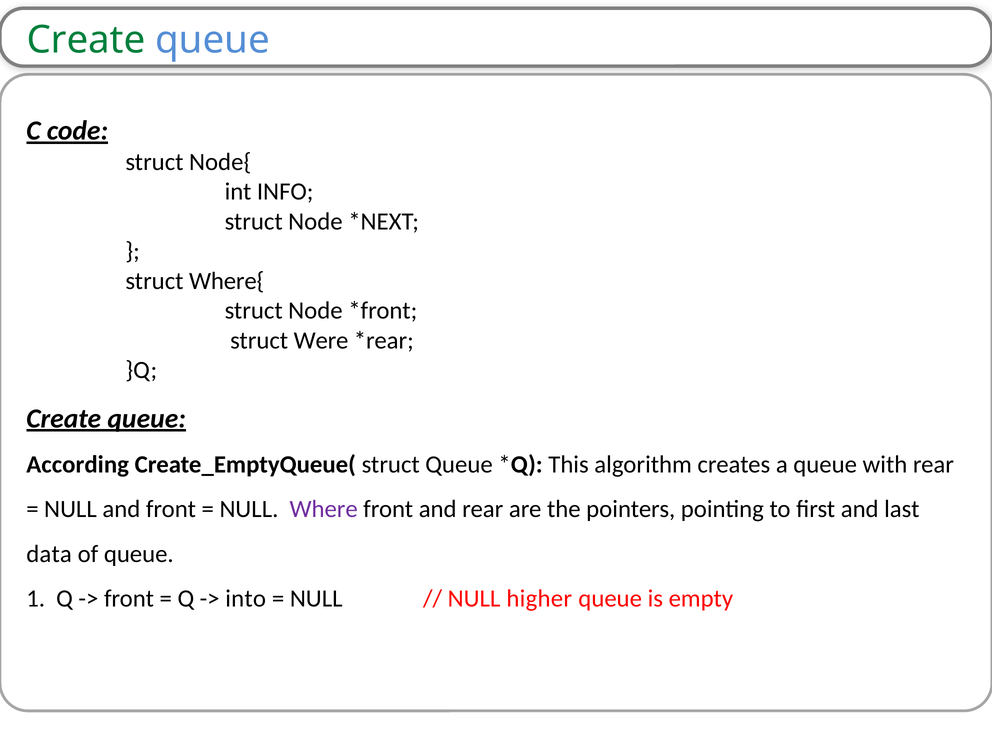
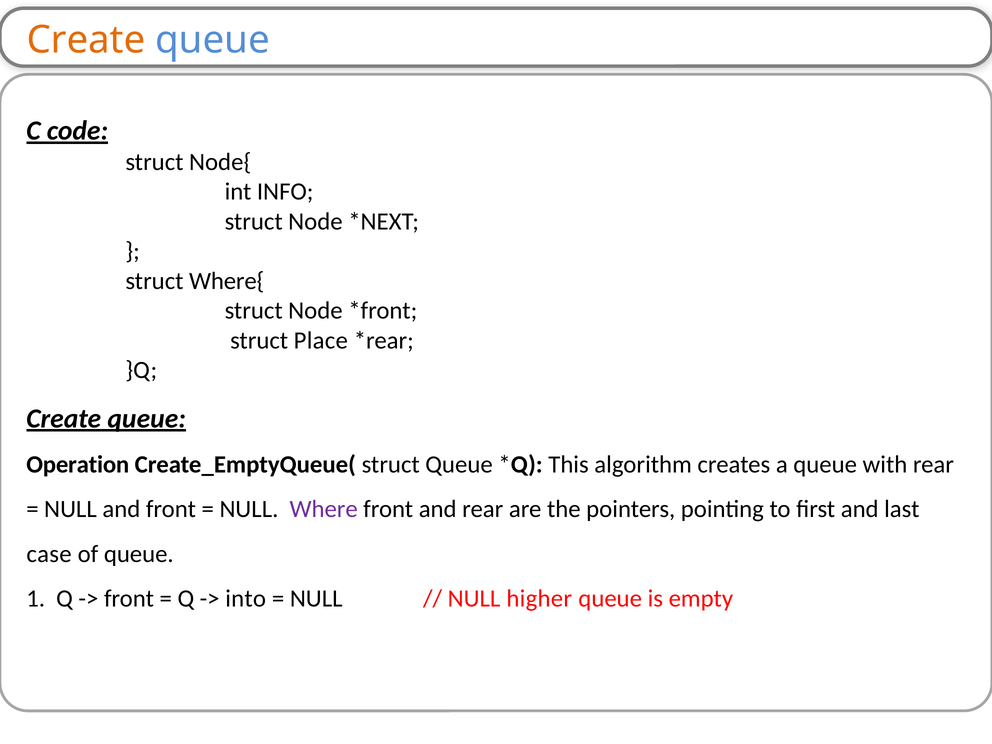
Create colour: green -> orange (86, 40)
Were: Were -> Place (321, 341)
According: According -> Operation (78, 465)
data: data -> case (49, 554)
